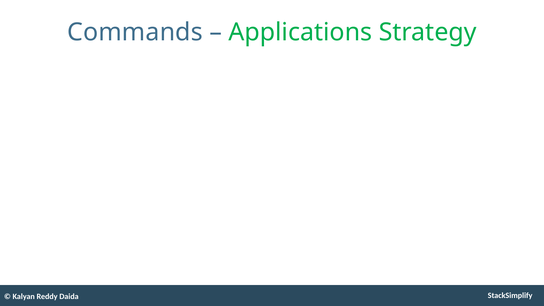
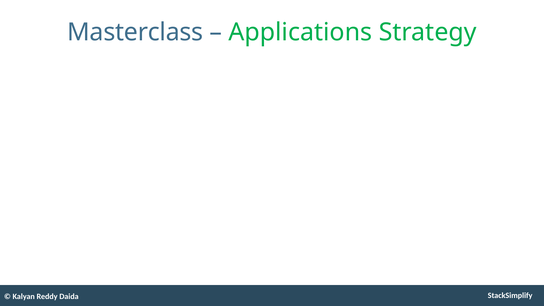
Commands: Commands -> Masterclass (135, 32)
